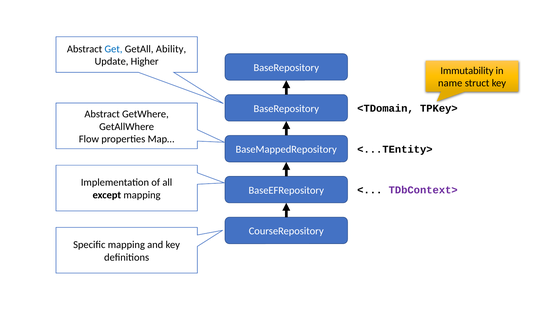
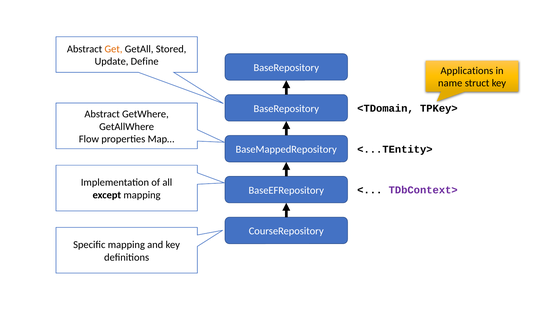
Get colour: blue -> orange (114, 49)
Ability: Ability -> Stored (171, 49)
Higher: Higher -> Define (145, 62)
Immutability: Immutability -> Applications (467, 71)
